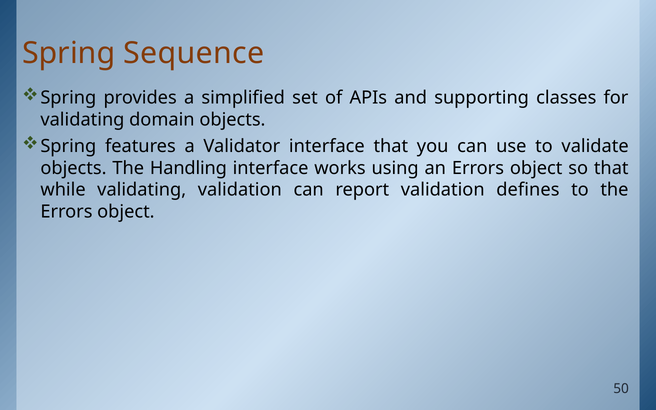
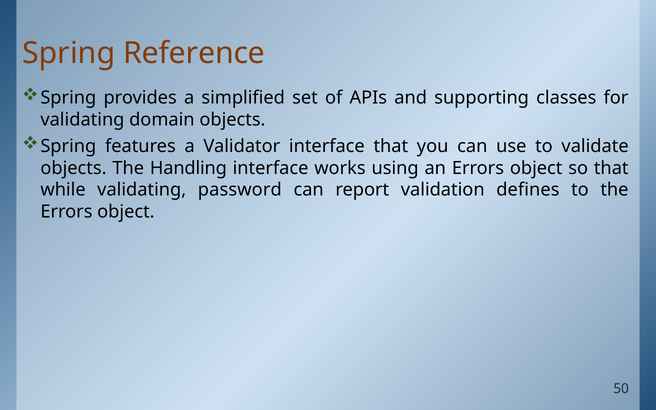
Sequence: Sequence -> Reference (194, 53)
validating validation: validation -> password (240, 190)
